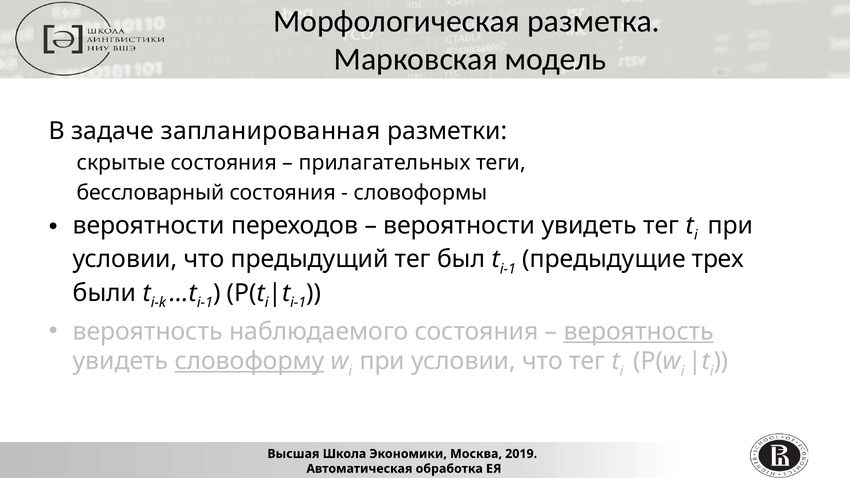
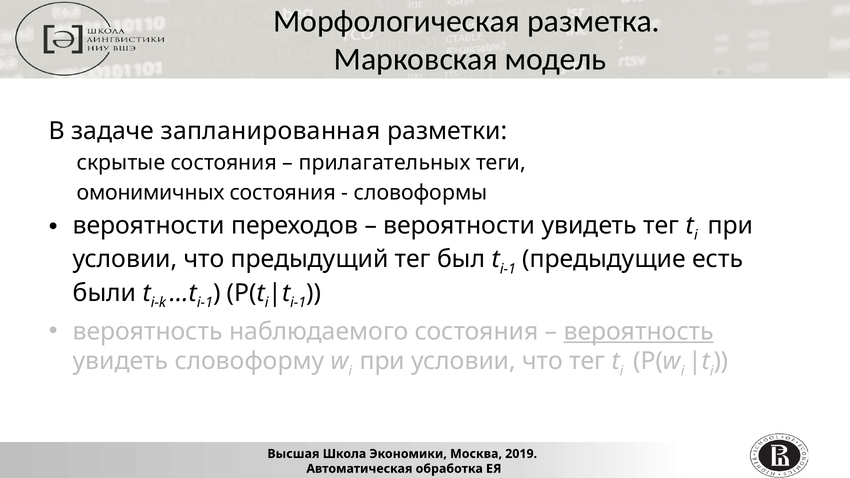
бессловарный: бессловарный -> омонимичных (150, 193)
трех: трех -> есть (718, 259)
словоформу underline: present -> none (249, 361)
